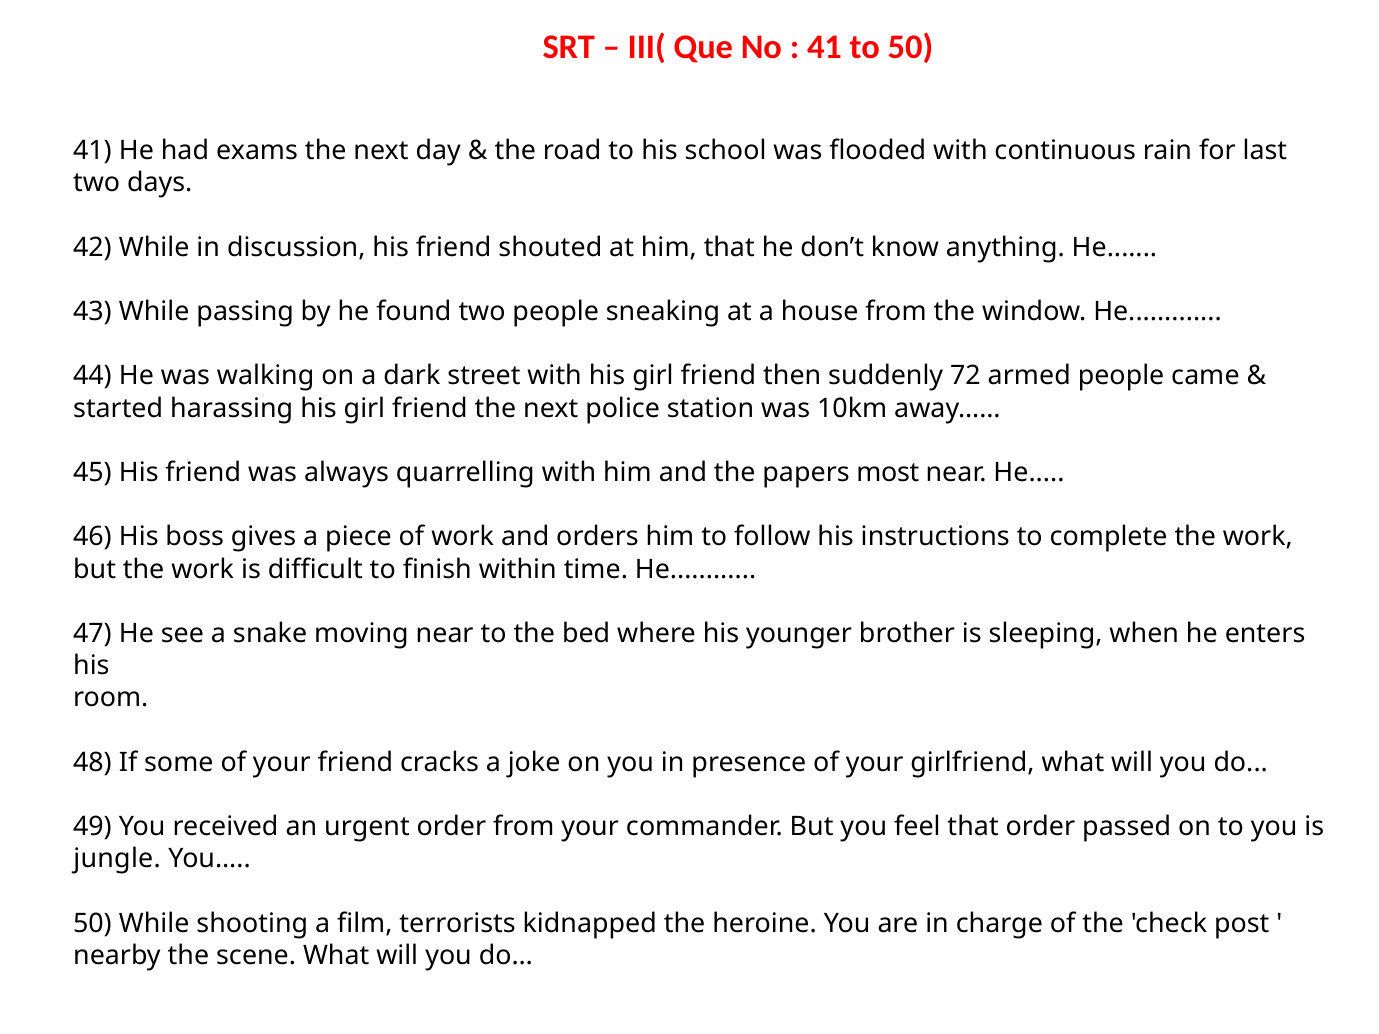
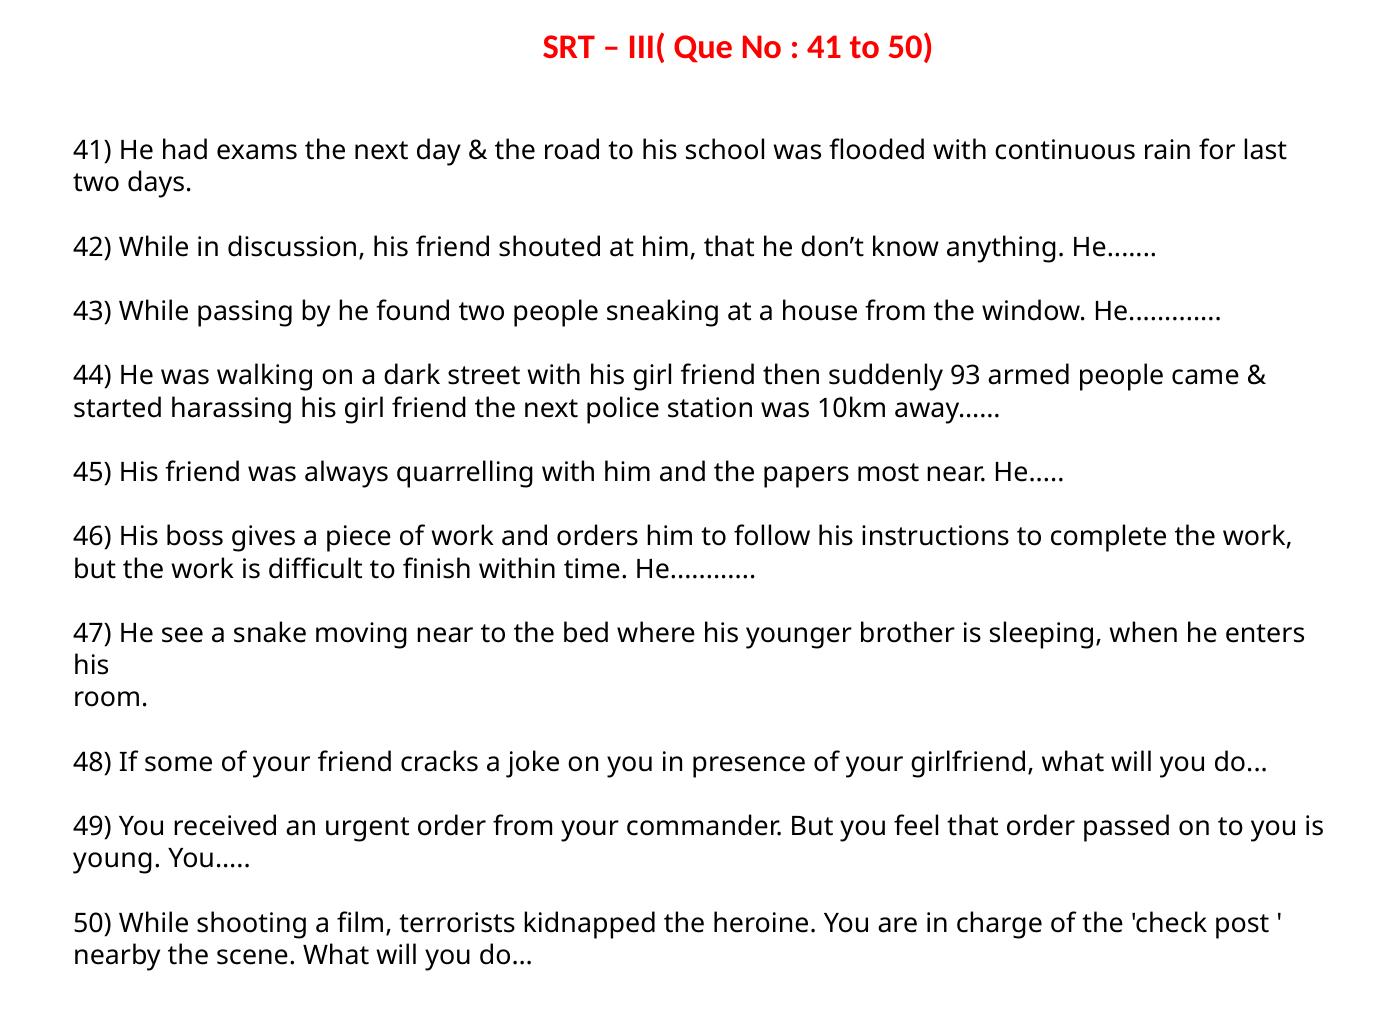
72: 72 -> 93 (965, 376)
jungle: jungle -> young (117, 859)
